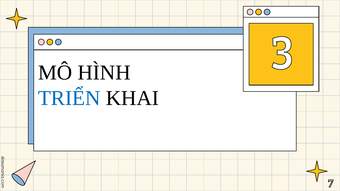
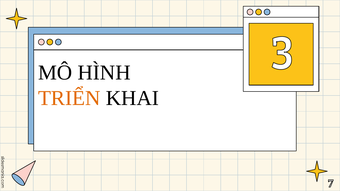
TRIỂN colour: blue -> orange (69, 98)
